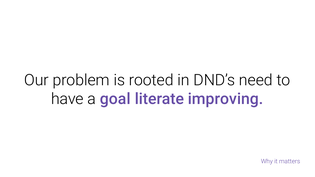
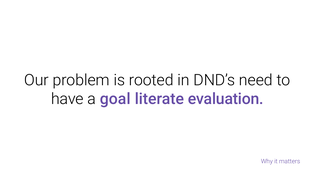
improving: improving -> evaluation (226, 99)
